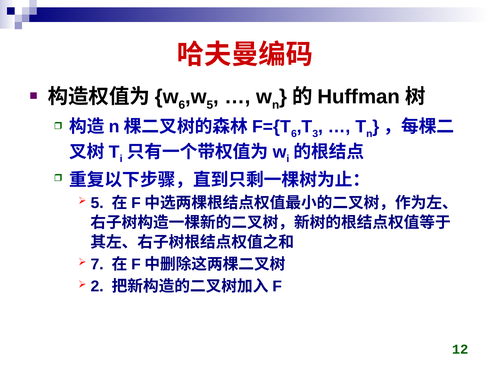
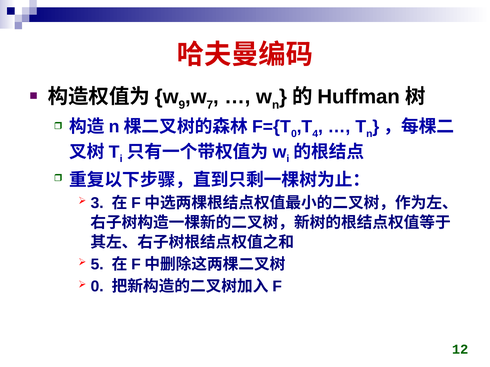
6: 6 -> 9 (182, 105)
5: 5 -> 7 (210, 105)
6: 6 -> 0 (294, 134)
3: 3 -> 4 (315, 134)
5: 5 -> 3 (97, 203)
7: 7 -> 5 (97, 265)
2: 2 -> 0 (97, 287)
